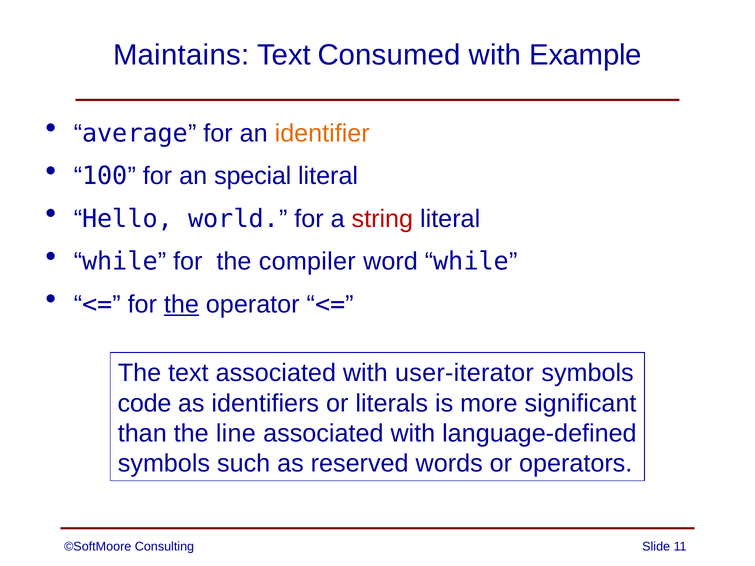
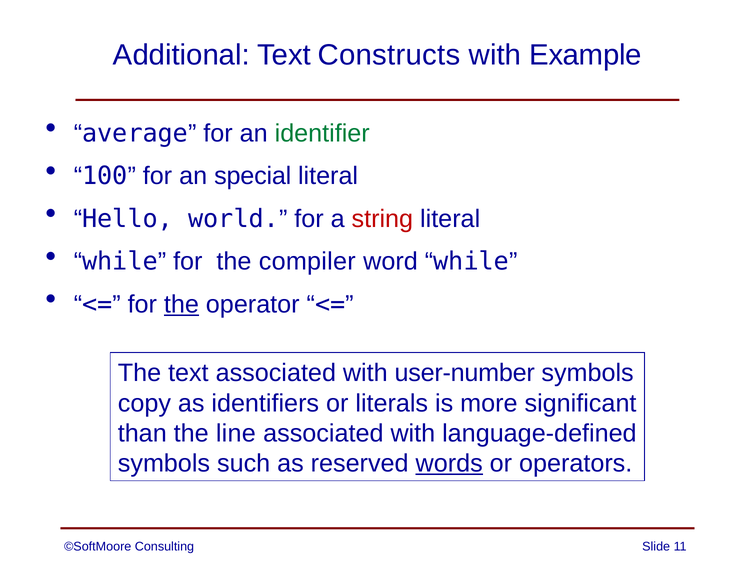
Maintains: Maintains -> Additional (181, 55)
Consumed: Consumed -> Constructs (389, 55)
identifier colour: orange -> green (322, 133)
user-iterator: user-iterator -> user-number (465, 373)
code: code -> copy (144, 403)
words underline: none -> present (449, 464)
